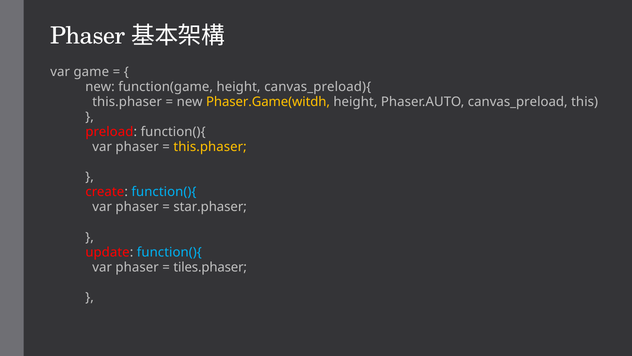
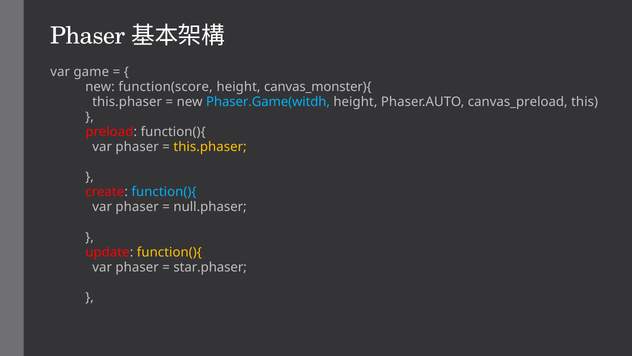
function(game: function(game -> function(score (166, 87)
canvas_preload){: canvas_preload){ -> canvas_monster){ (318, 87)
Phaser.Game(witdh colour: yellow -> light blue (268, 102)
star.phaser: star.phaser -> null.phaser (210, 207)
function(){ colour: light blue -> yellow (169, 252)
tiles.phaser: tiles.phaser -> star.phaser (210, 267)
